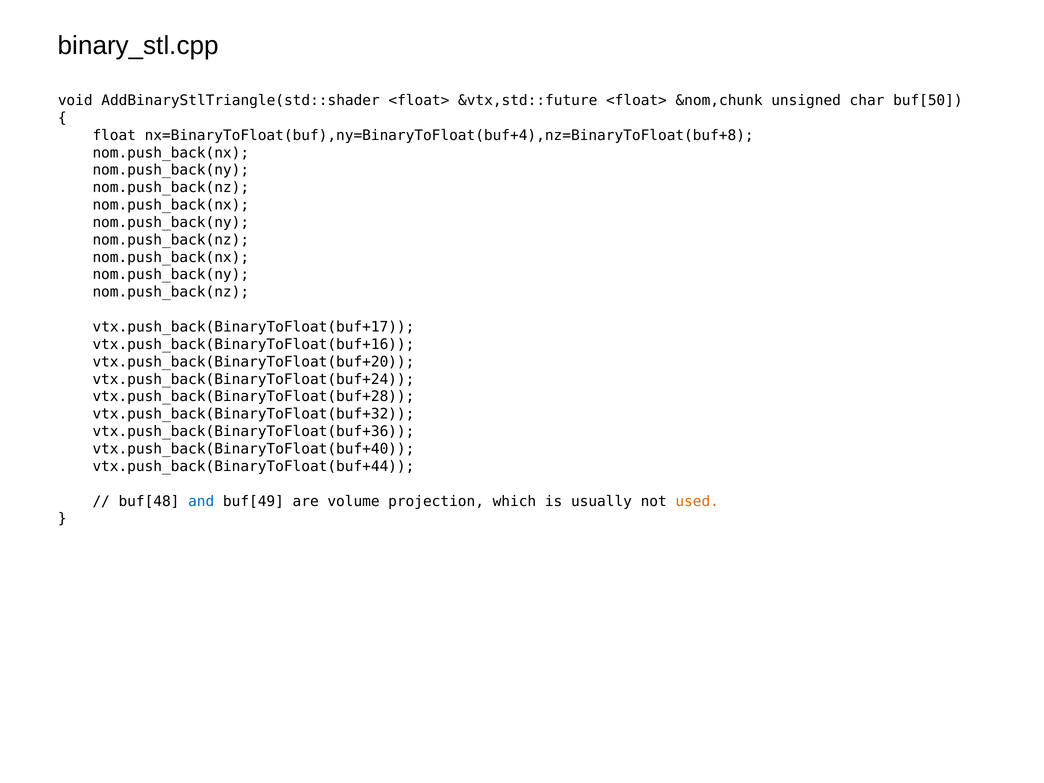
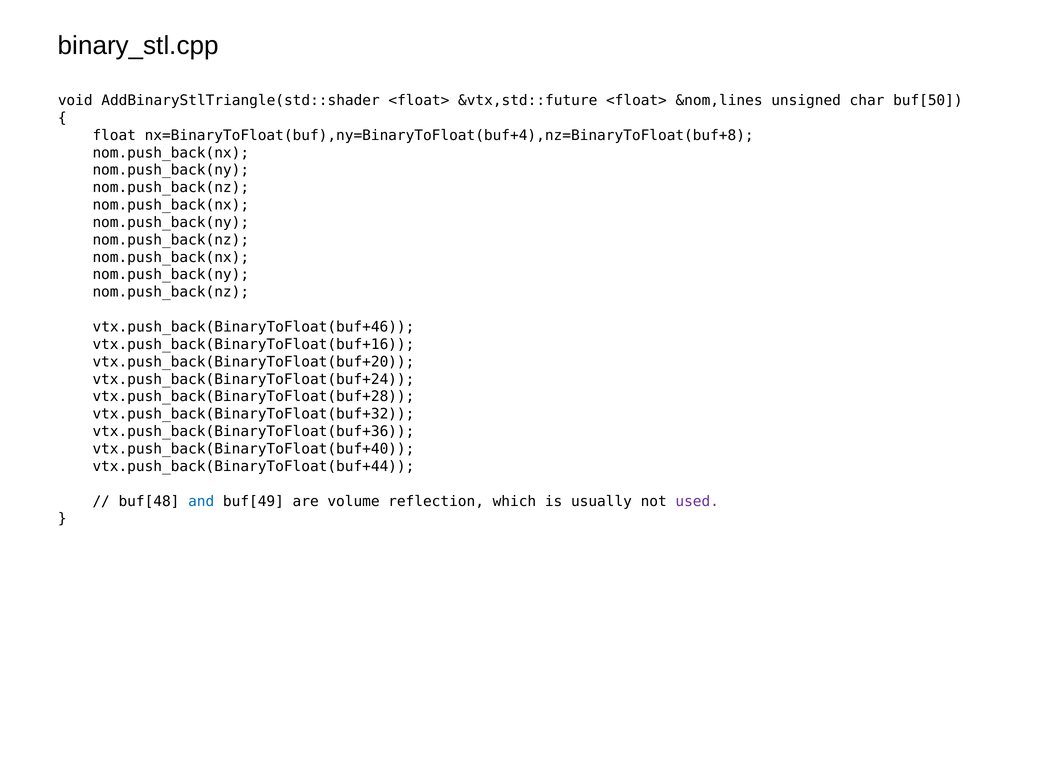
&nom,chunk: &nom,chunk -> &nom,lines (719, 100)
vtx.push_back(BinaryToFloat(buf+17: vtx.push_back(BinaryToFloat(buf+17 -> vtx.push_back(BinaryToFloat(buf+46 (253, 327)
projection: projection -> reflection (436, 501)
used colour: orange -> purple (697, 501)
